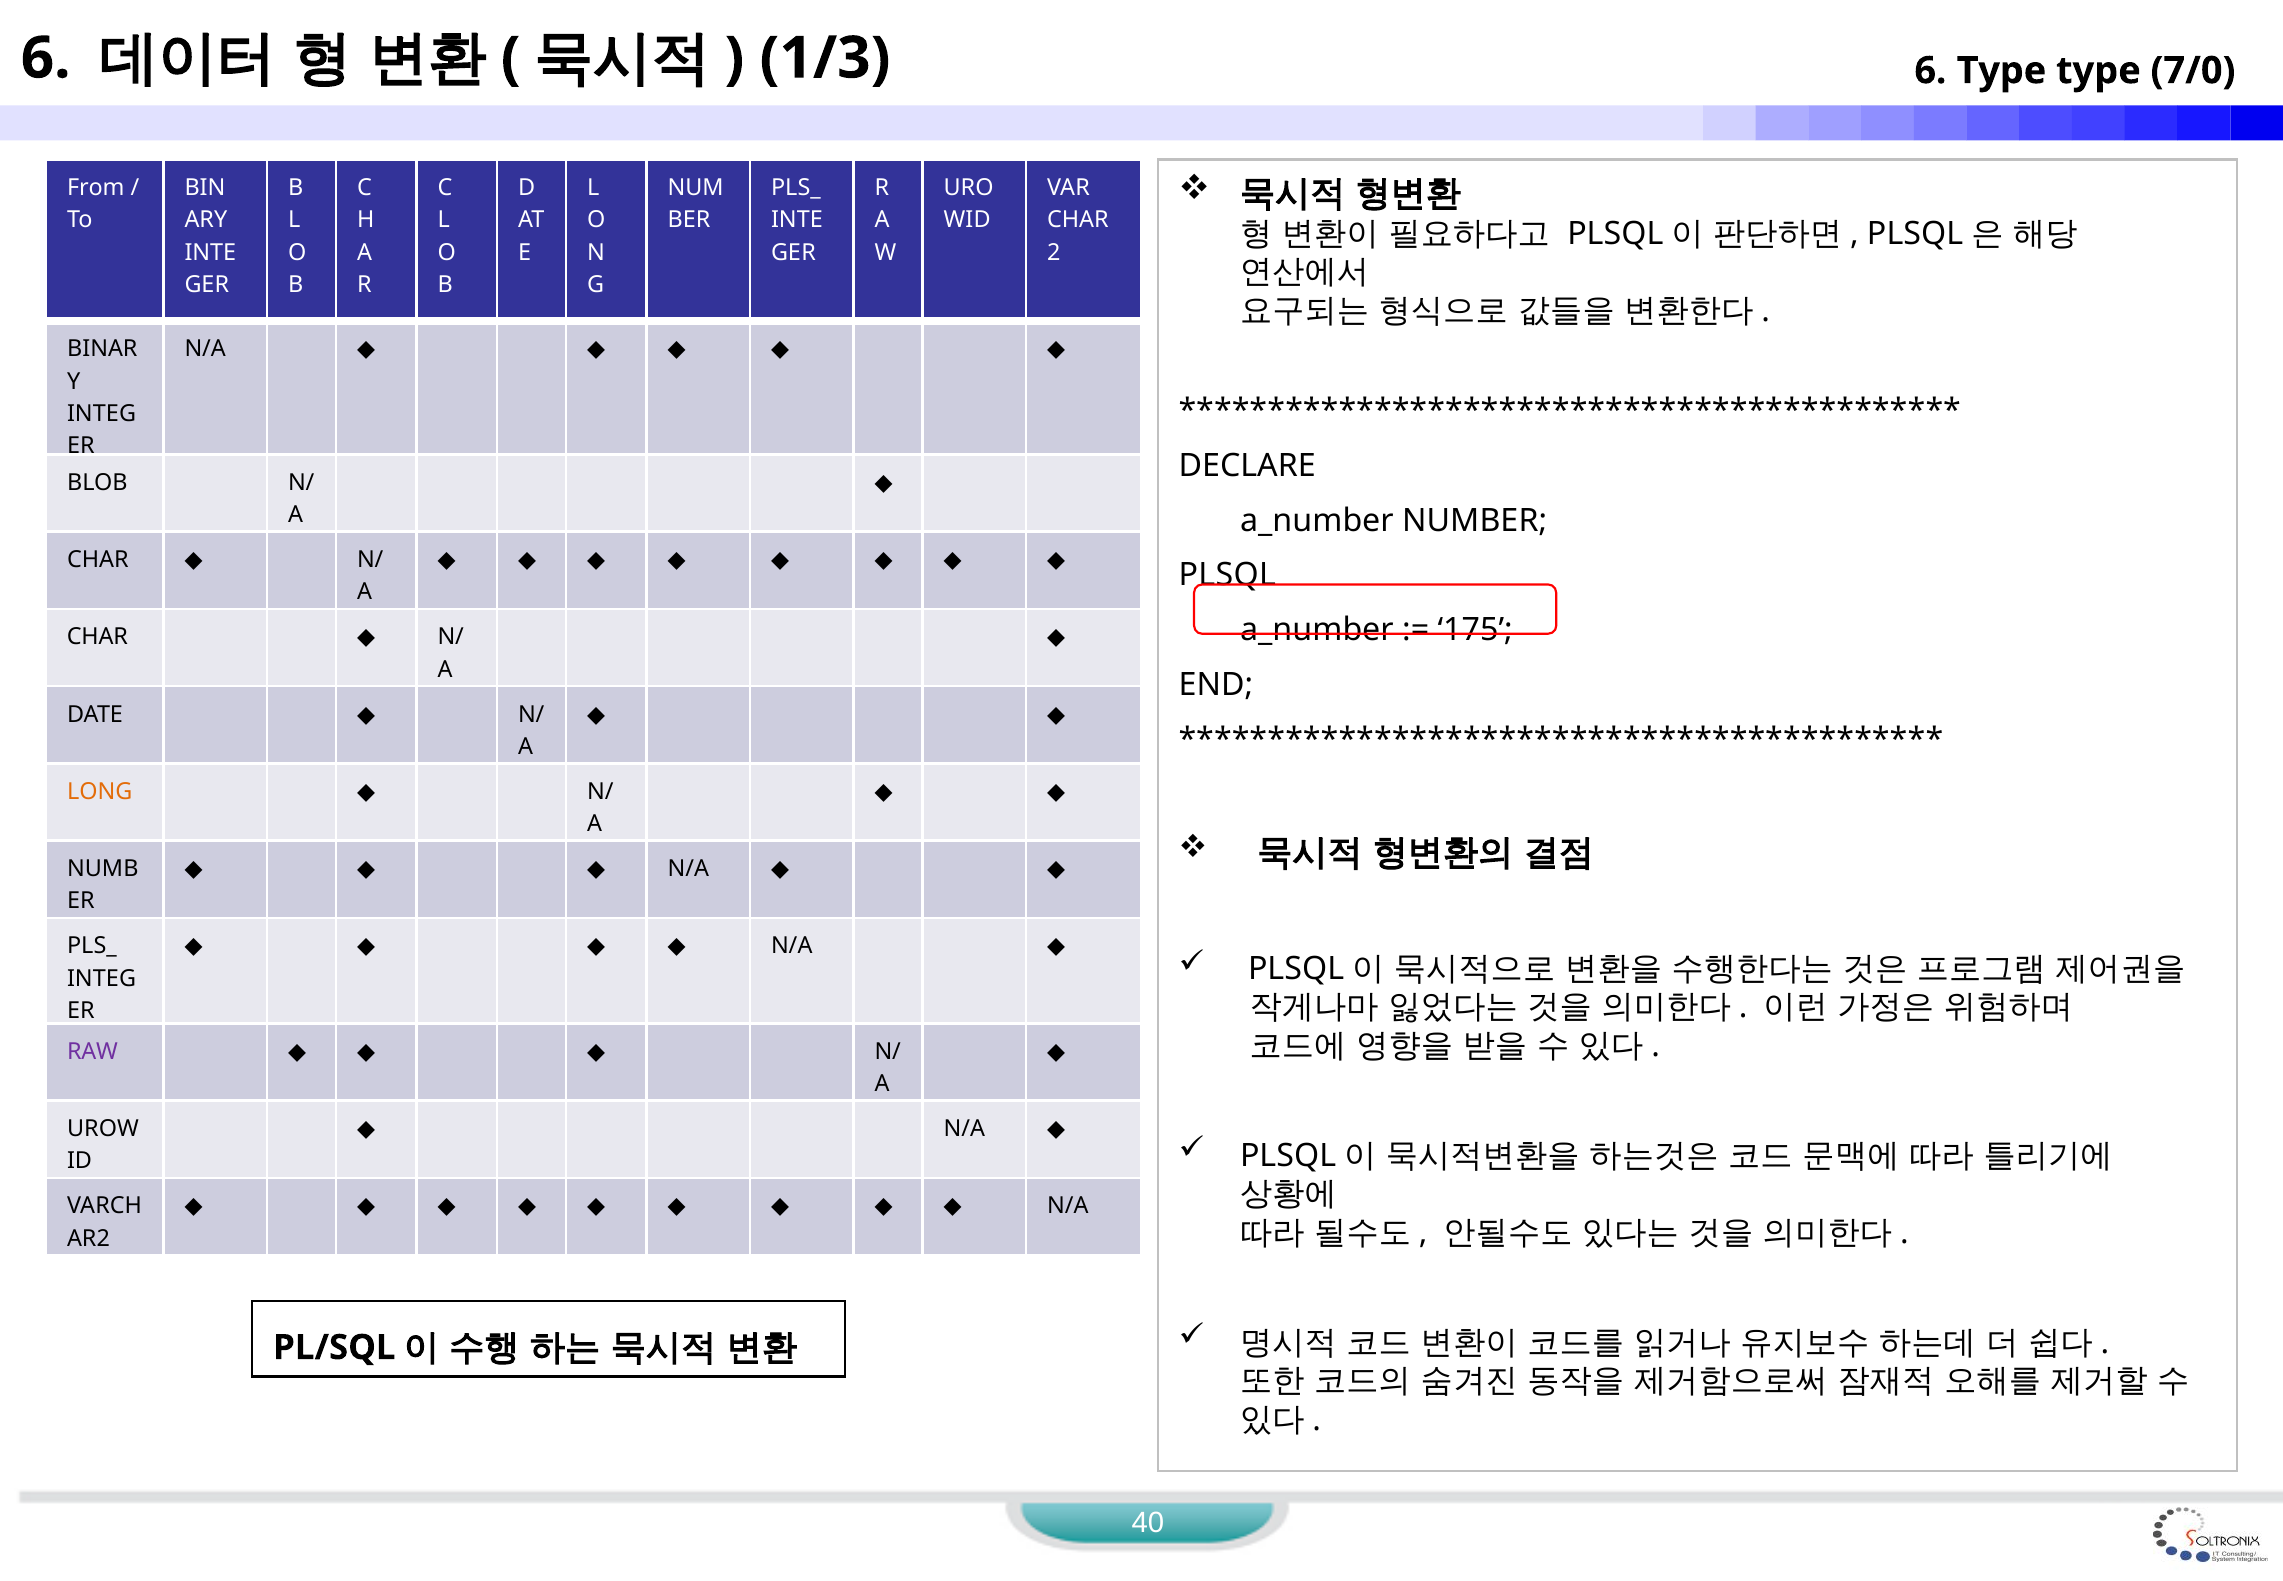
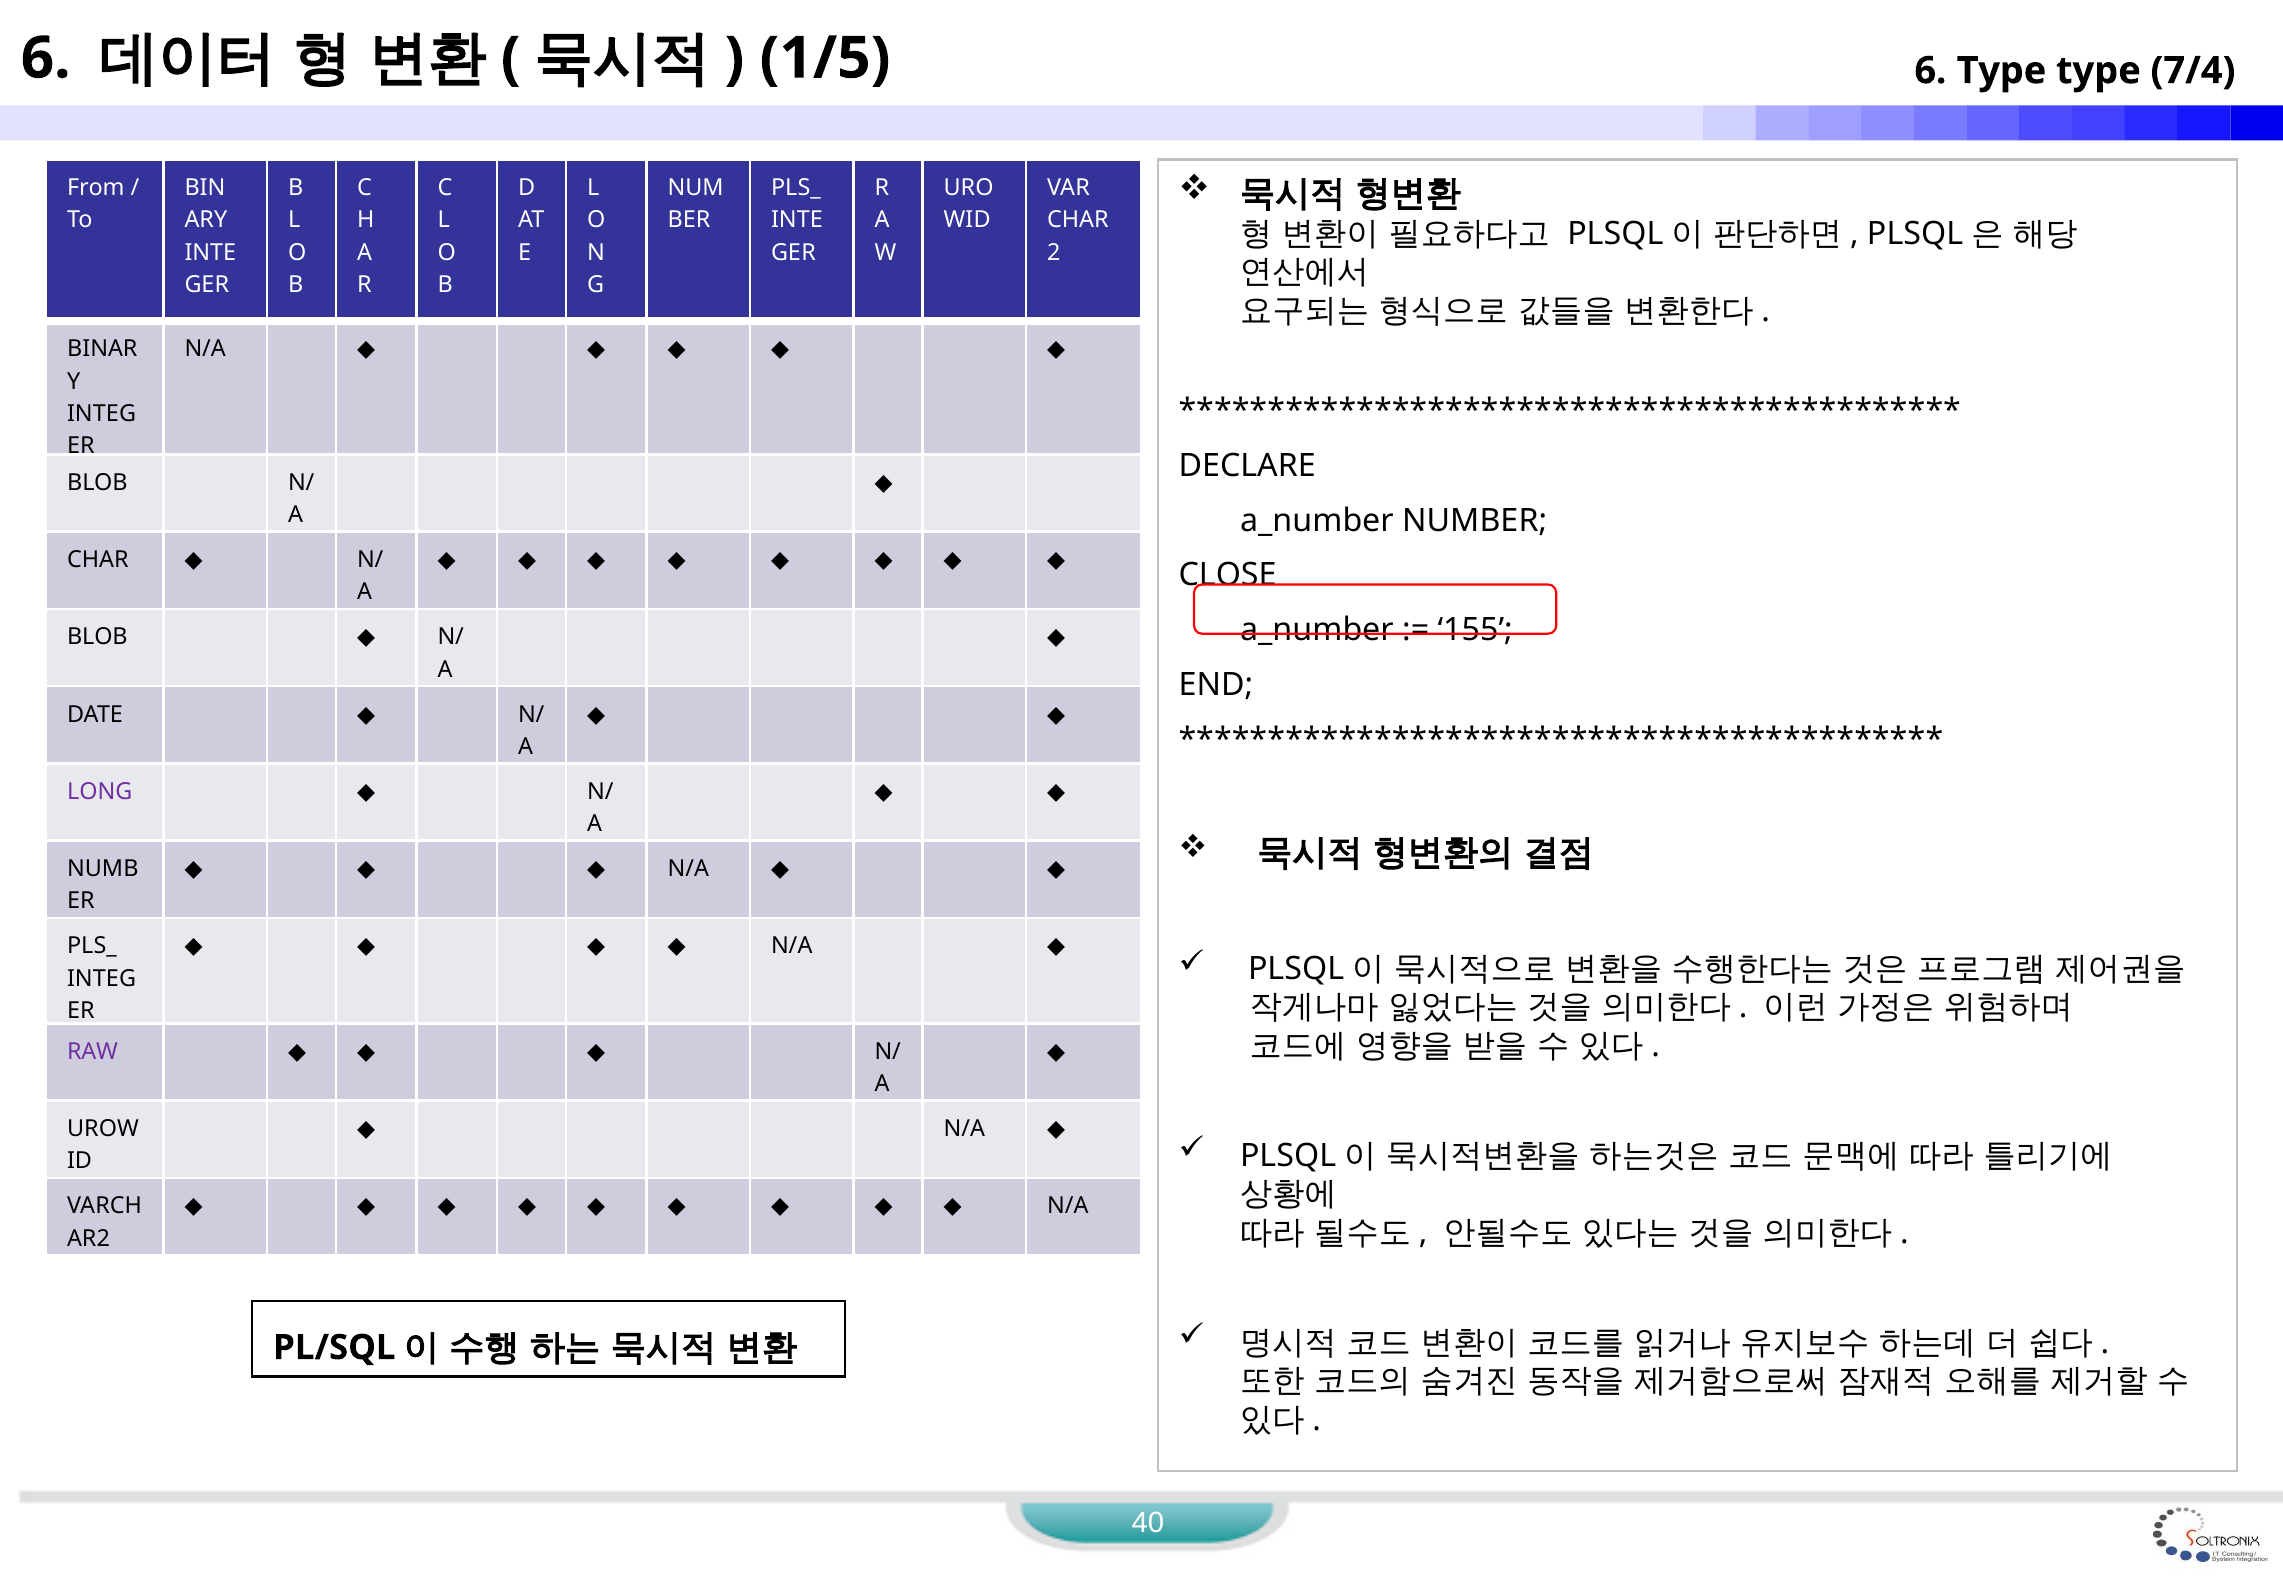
1/3: 1/3 -> 1/5 (825, 58)
7/0: 7/0 -> 7/4 (2193, 71)
PLSQL: PLSQL -> CLOSE (1228, 575)
175: 175 -> 155 (1475, 630)
CHAR: CHAR -> BLOB (97, 637)
LONG colour: orange -> purple (100, 791)
